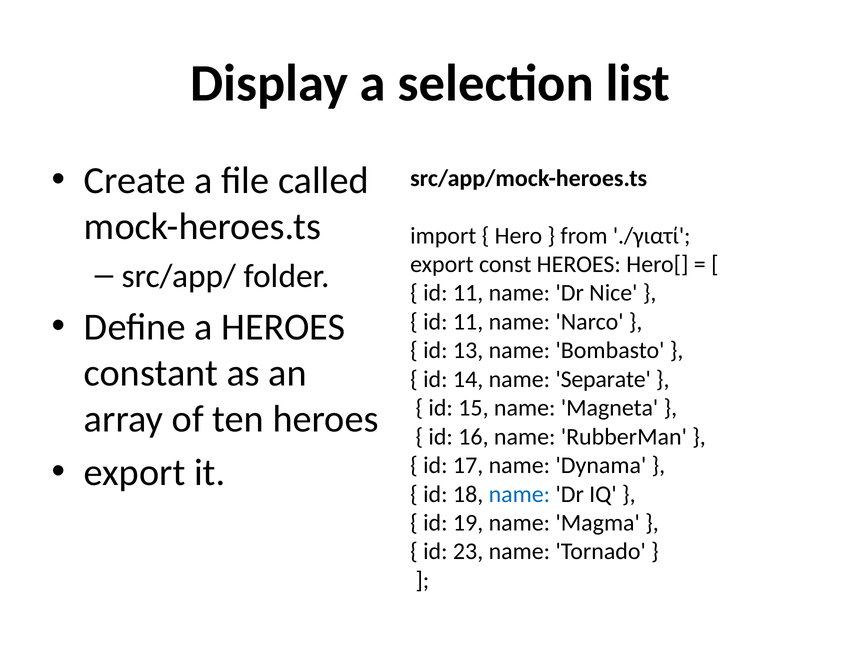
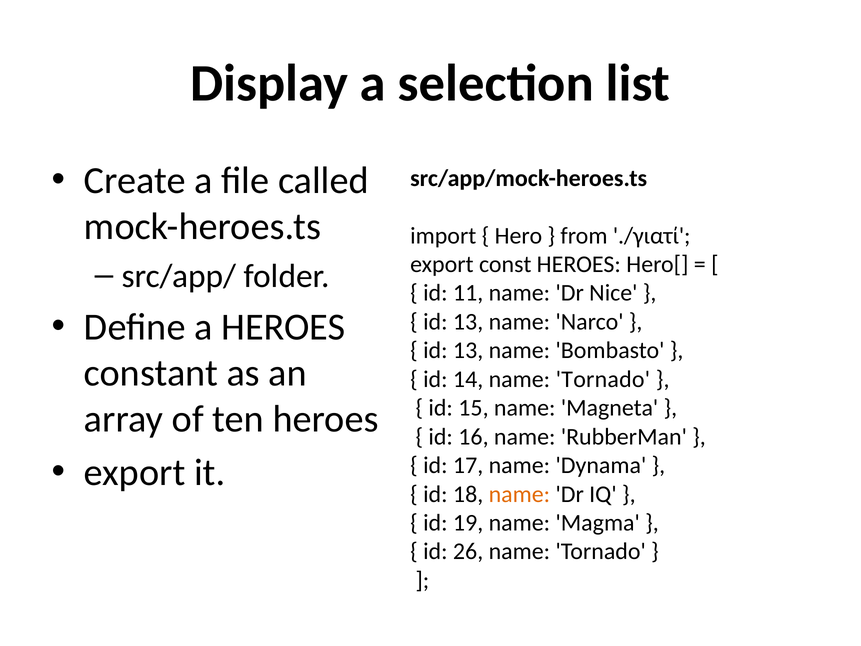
11: 11 -> 13 (468, 322)
14 name Separate: Separate -> Tornado (603, 379)
name colour: blue -> orange (519, 494)
23: 23 -> 26 (468, 551)
